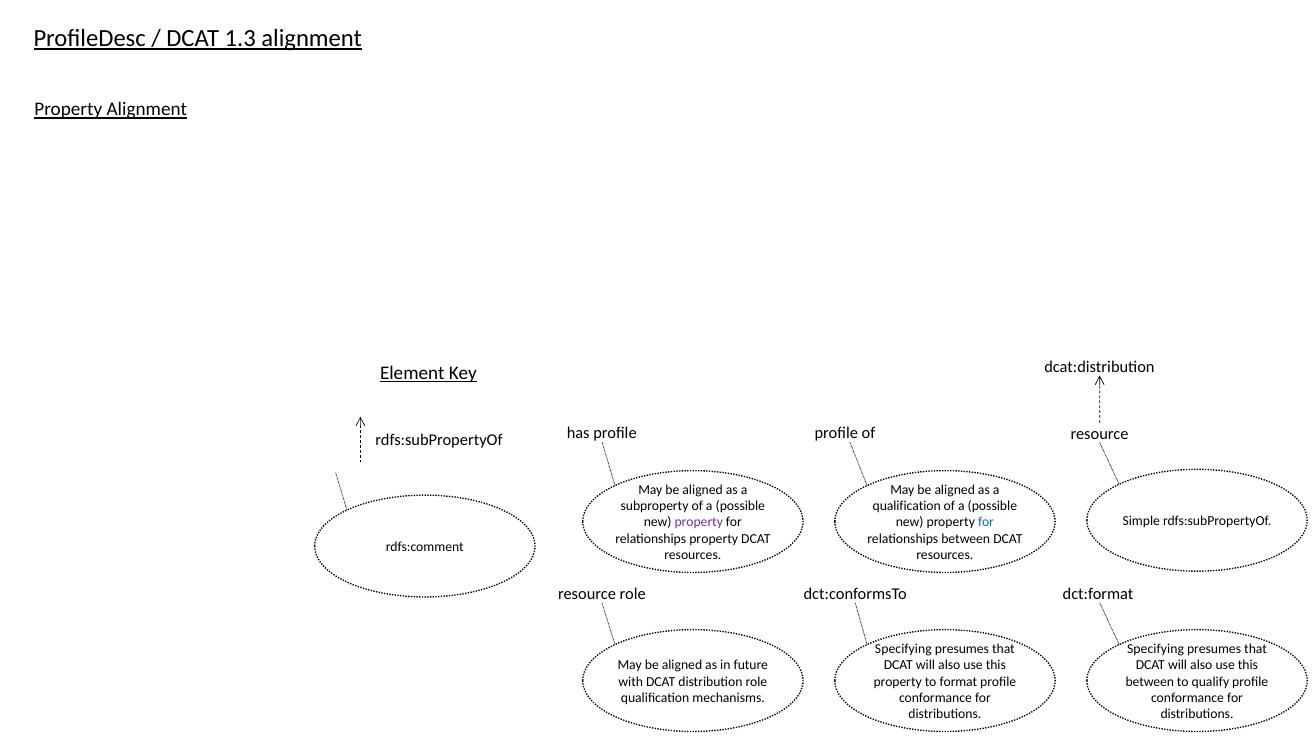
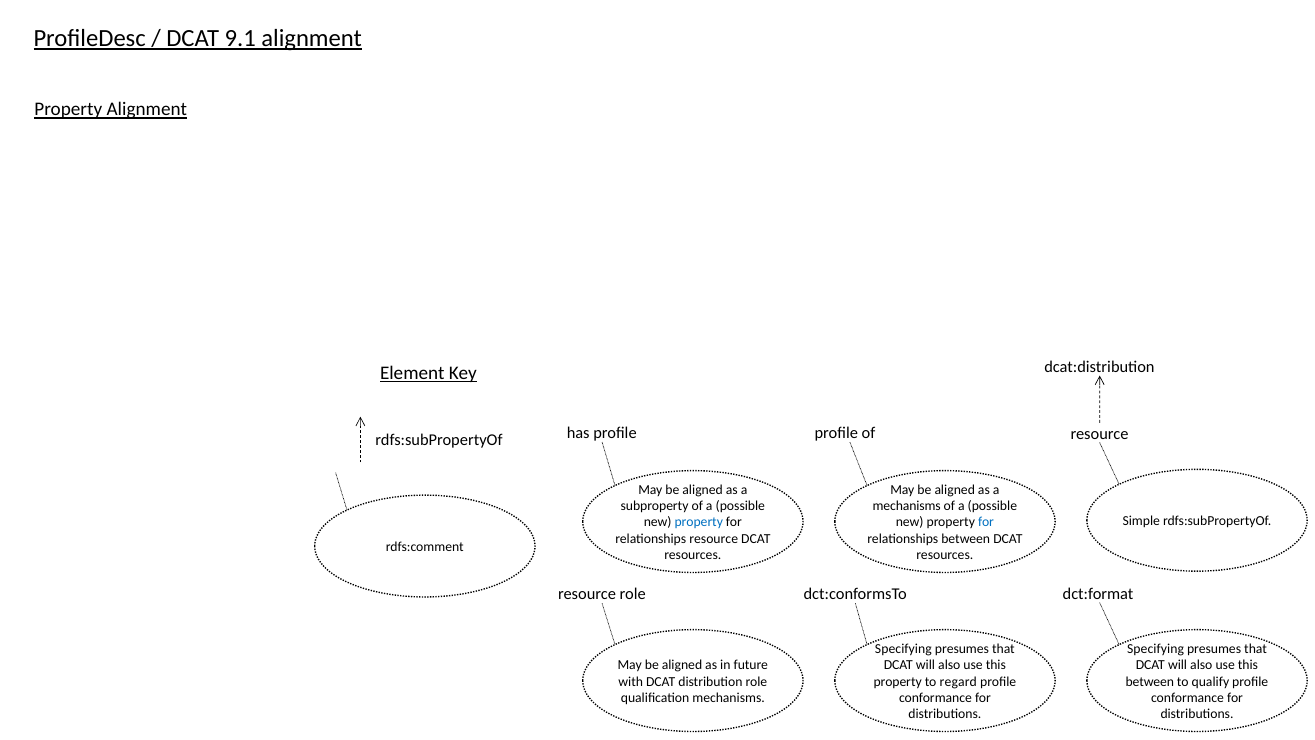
1.3: 1.3 -> 9.1 (240, 38)
qualification: qualification -> mechanisms (907, 506)
property colour: purple -> blue (699, 522)
relationships property: property -> resource (714, 539)
format: format -> regard (958, 681)
